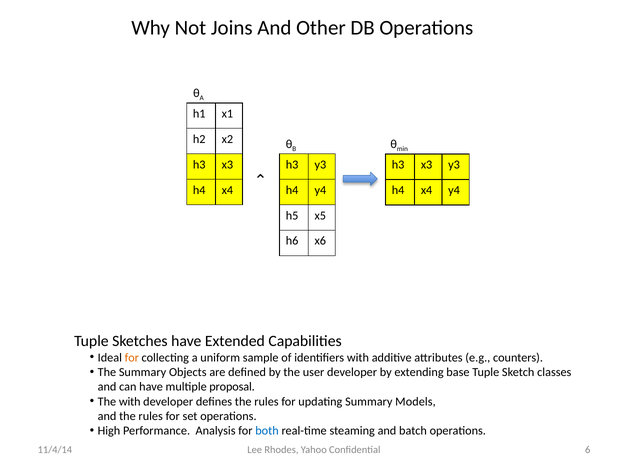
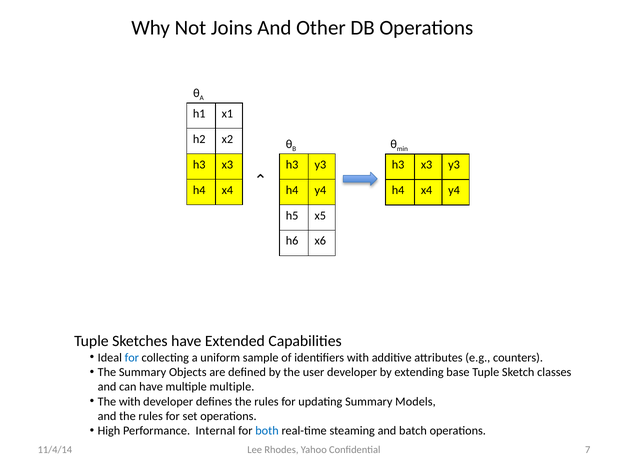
for colour: orange -> blue (132, 358)
multiple proposal: proposal -> multiple (232, 387)
Analysis: Analysis -> Internal (215, 431)
6: 6 -> 7 (588, 450)
